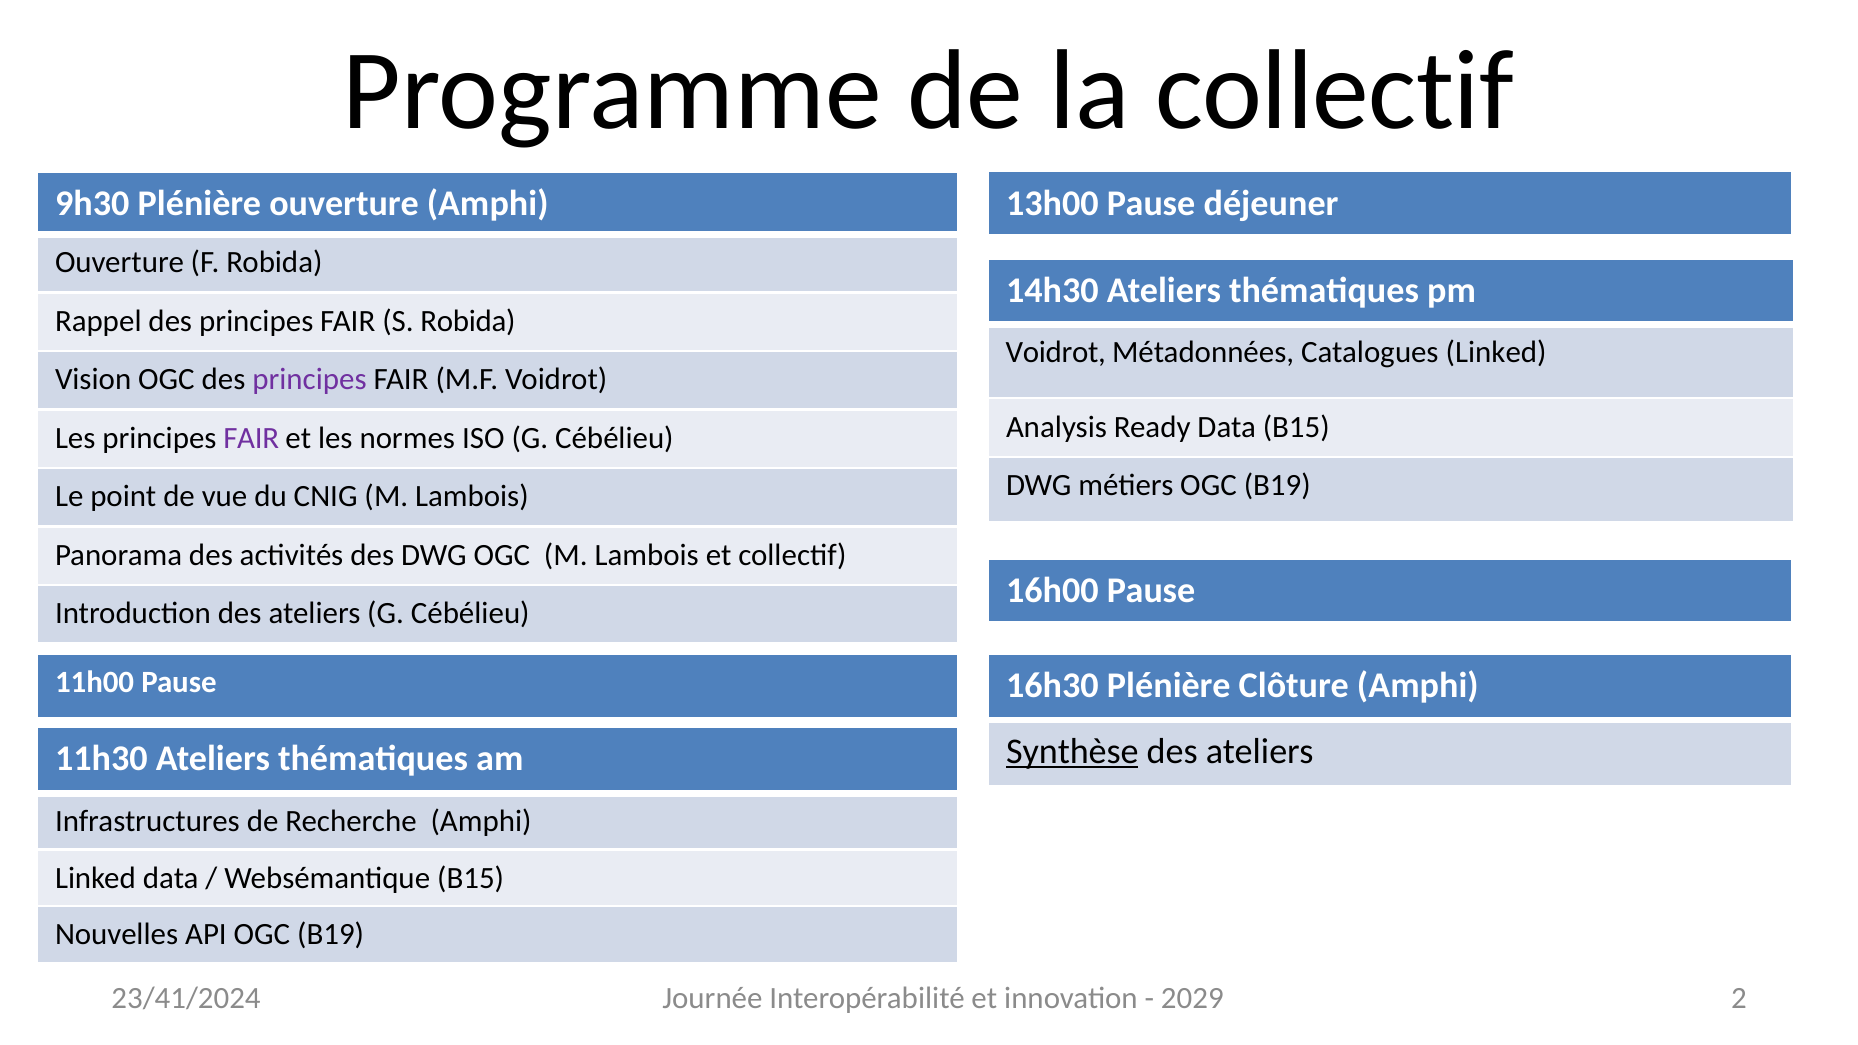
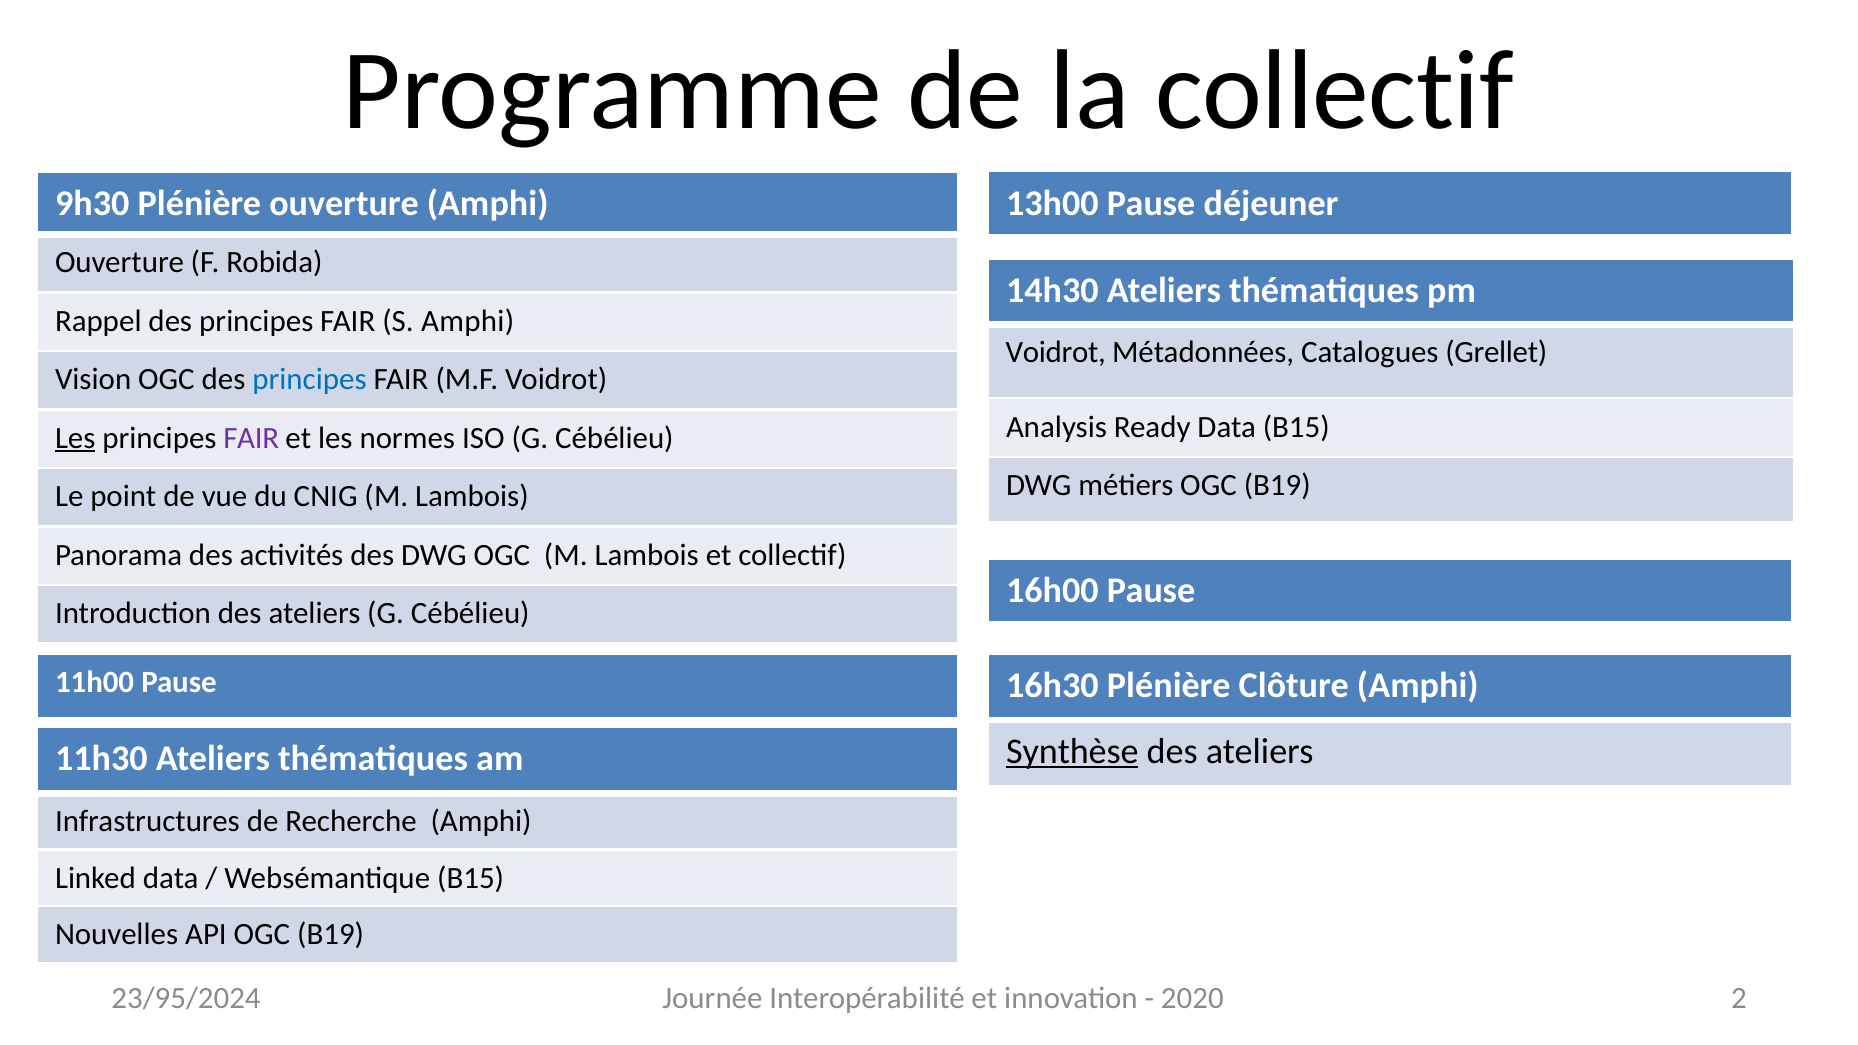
S Robida: Robida -> Amphi (468, 321)
Catalogues Linked: Linked -> Grellet (1496, 353)
principes colour: purple -> blue (309, 380)
Les underline: none -> present (75, 438)
23/41/2024: 23/41/2024 -> 23/95/2024 (186, 999)
2029: 2029 -> 2020 (1192, 999)
